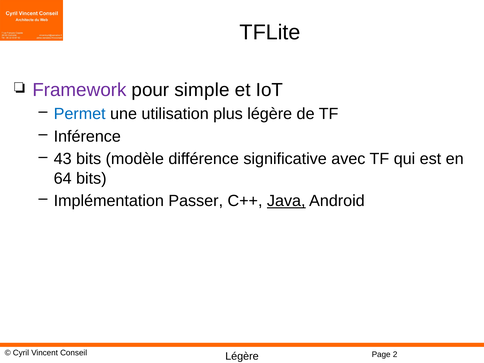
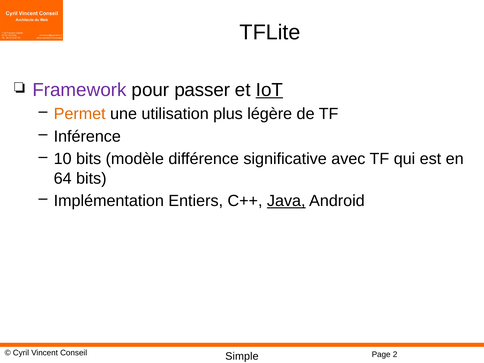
simple: simple -> passer (202, 90)
IoT underline: none -> present (269, 90)
Permet colour: blue -> orange (80, 114)
43: 43 -> 10 (63, 159)
Passer: Passer -> Entiers (196, 201)
Légère: Légère -> Simple (242, 356)
